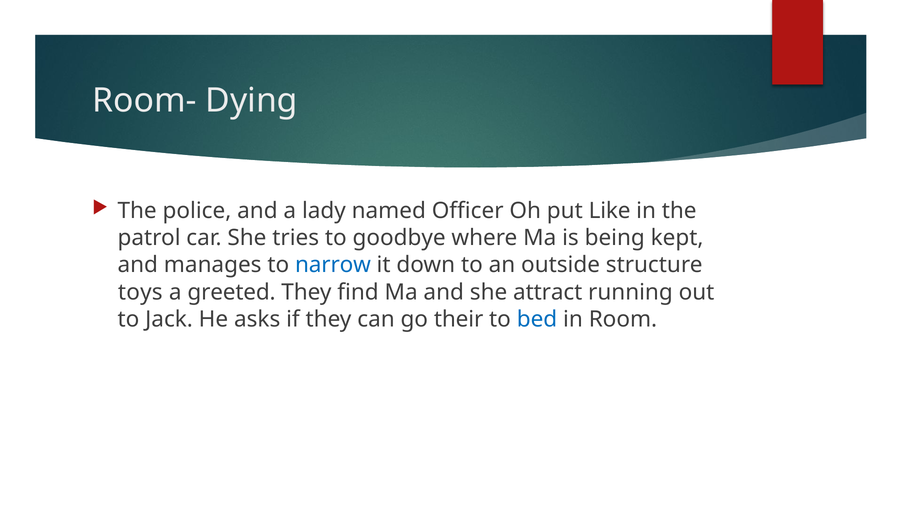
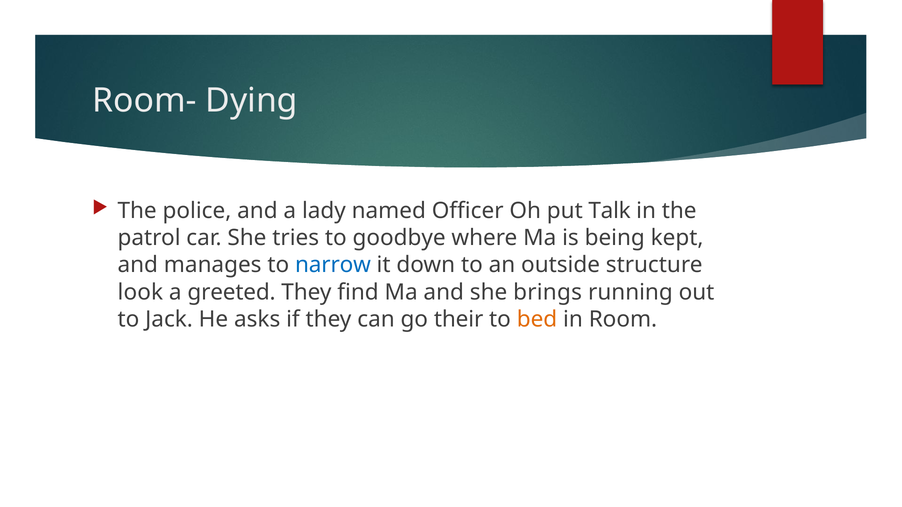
Like: Like -> Talk (610, 211)
toys: toys -> look (140, 292)
attract: attract -> brings (548, 292)
bed colour: blue -> orange (537, 319)
